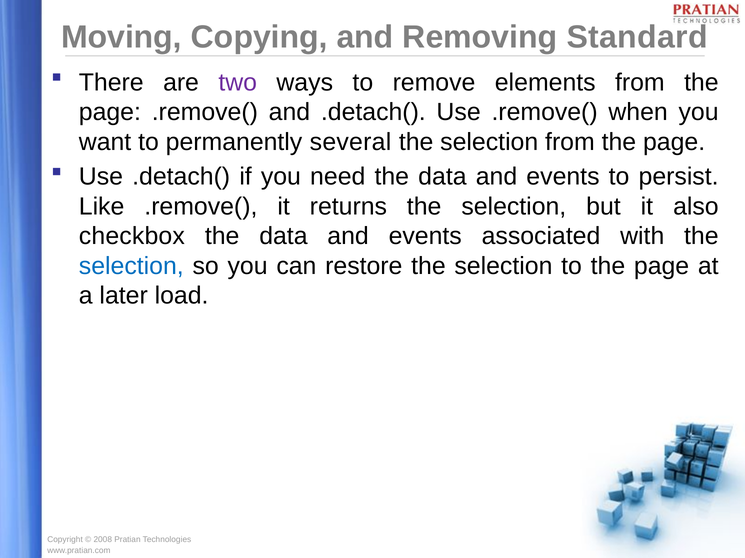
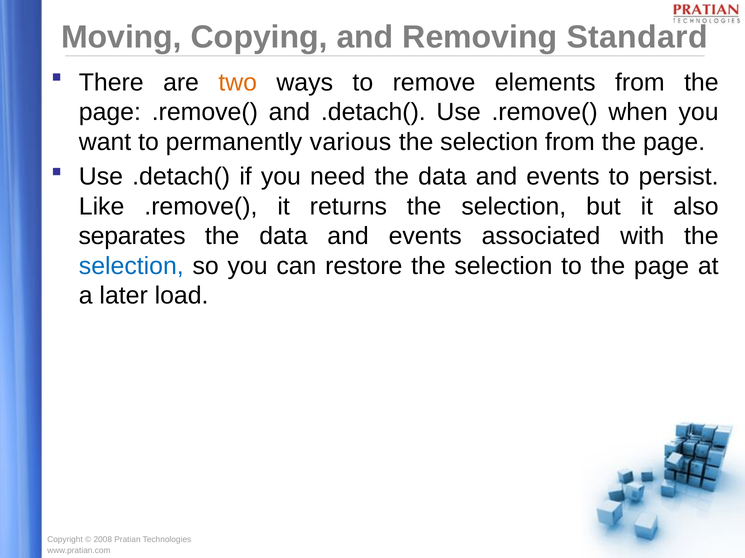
two colour: purple -> orange (238, 82)
several: several -> various (350, 142)
checkbox: checkbox -> separates (132, 236)
